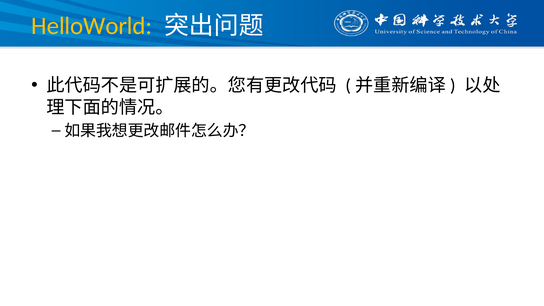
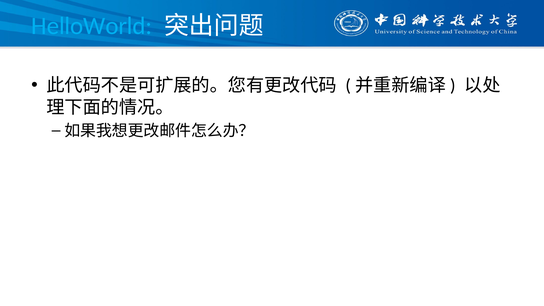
HelloWorld colour: yellow -> light blue (92, 26)
